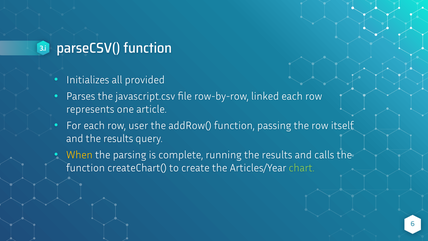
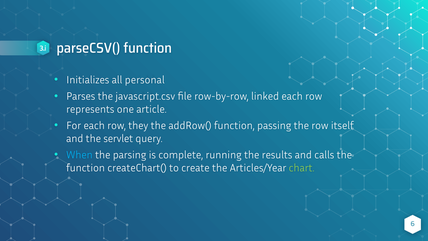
provided: provided -> personal (145, 80)
user: user -> they (138, 126)
and the results: results -> servlet (118, 138)
When colour: yellow -> light blue (79, 155)
